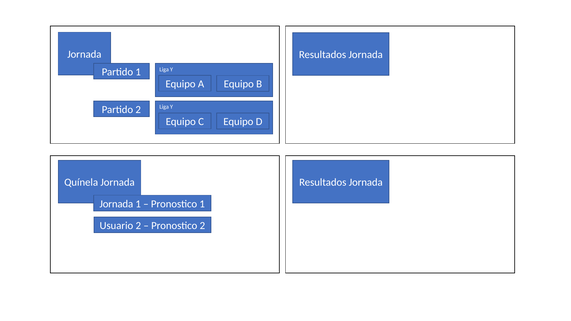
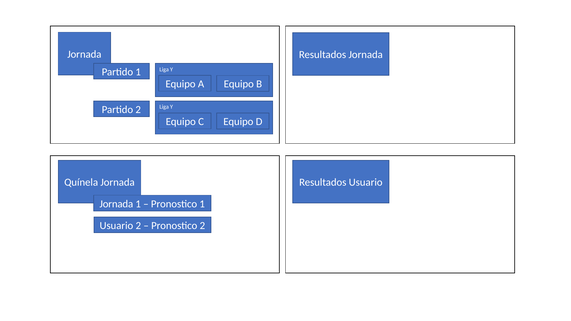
Jornada: Jornada -> Usuario (366, 183)
